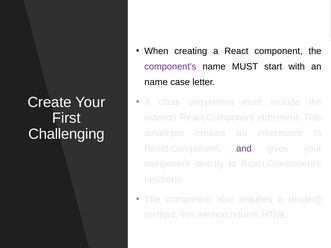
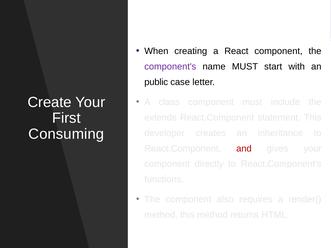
name: name -> public (156, 82)
Challenging: Challenging -> Consuming (66, 134)
and colour: purple -> red (244, 149)
